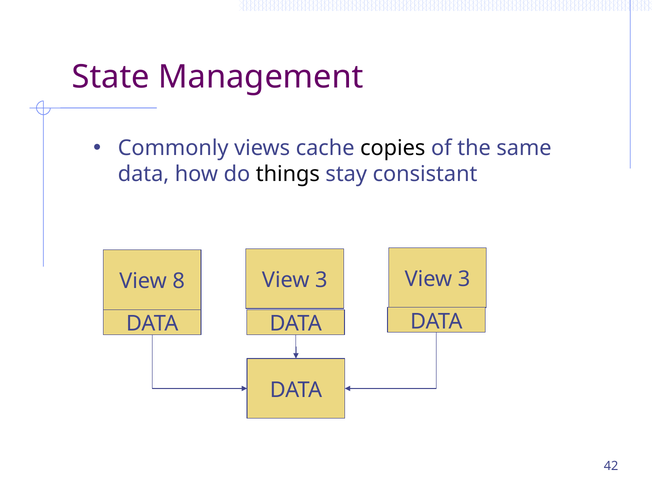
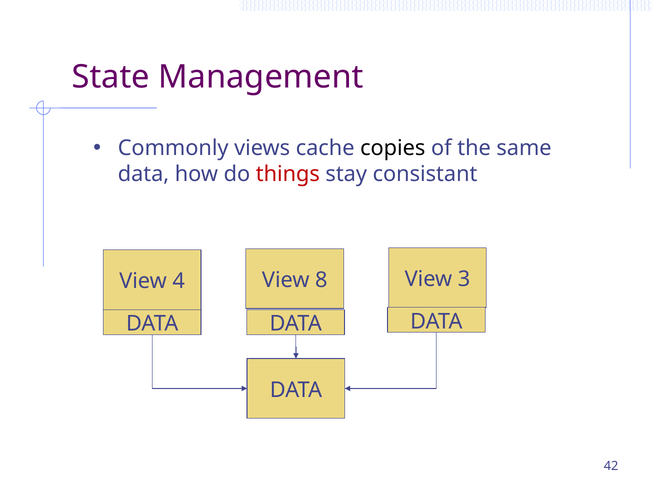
things colour: black -> red (288, 174)
8: 8 -> 4 (179, 281)
3: 3 -> 8 (321, 280)
